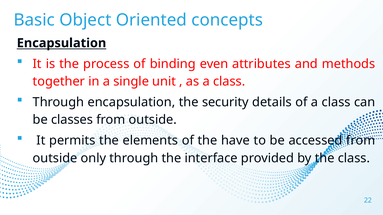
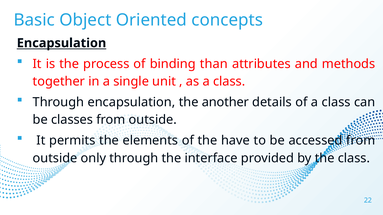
even: even -> than (214, 64)
security: security -> another (225, 102)
